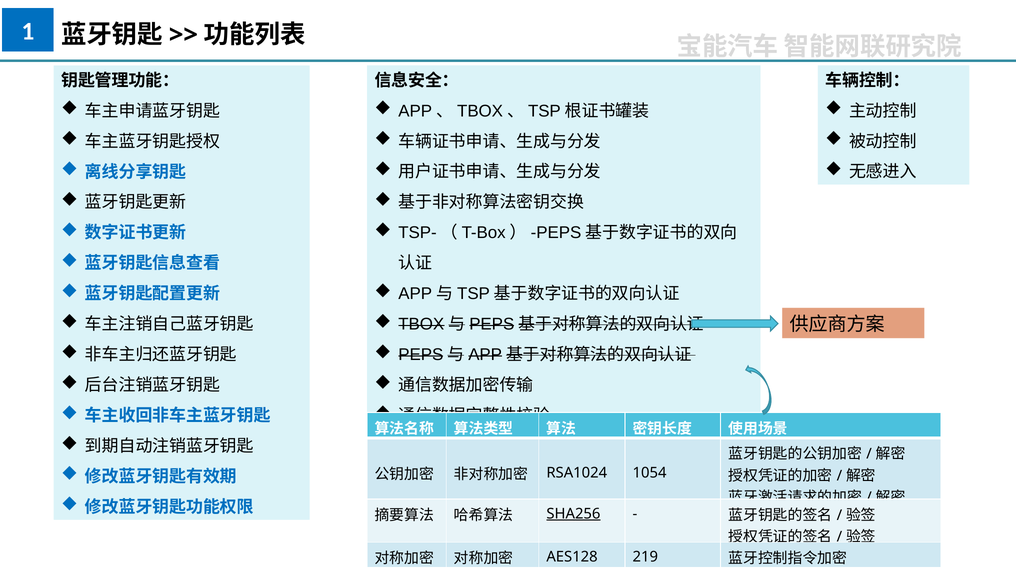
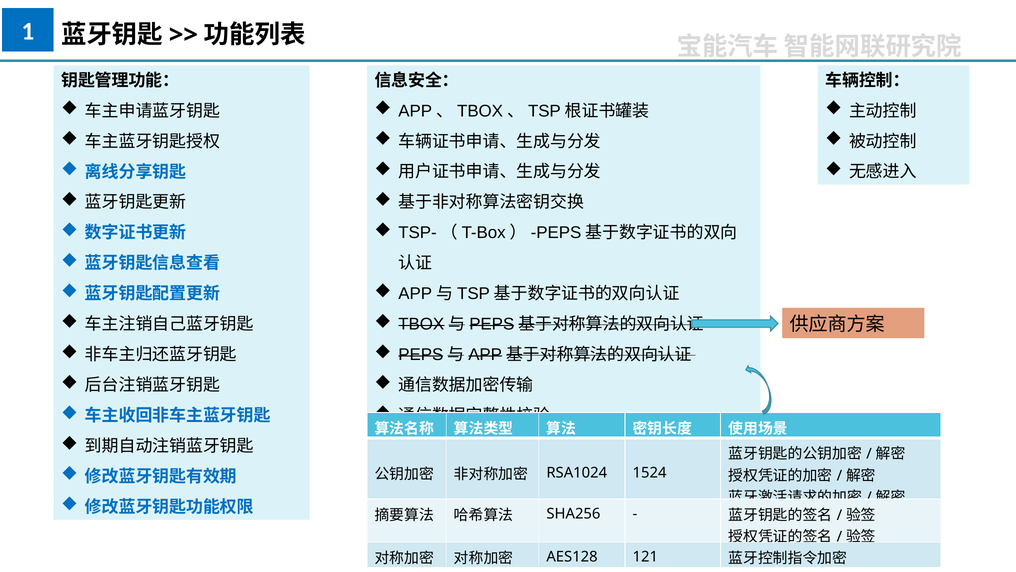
1054: 1054 -> 1524 (650, 472)
SHA256 underline: present -> none (573, 513)
219: 219 -> 121 (645, 557)
